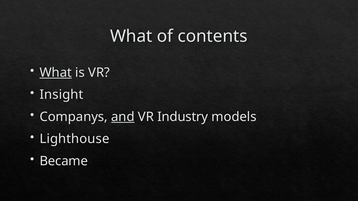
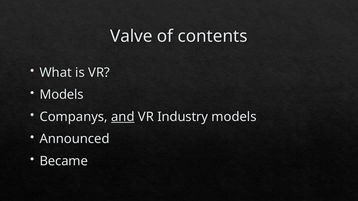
What: What -> Valve (131, 36)
What underline: present -> none (56, 73)
Insight: Insight -> Models (62, 95)
Lighthouse: Lighthouse -> Announced (75, 139)
